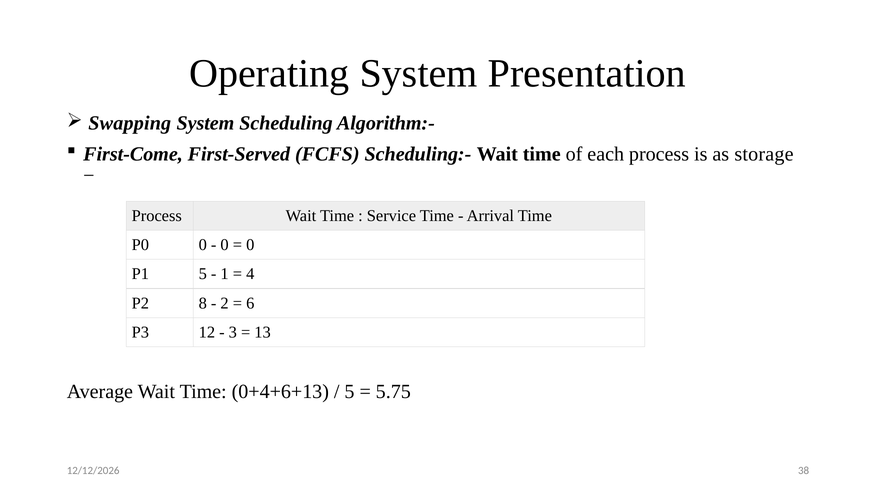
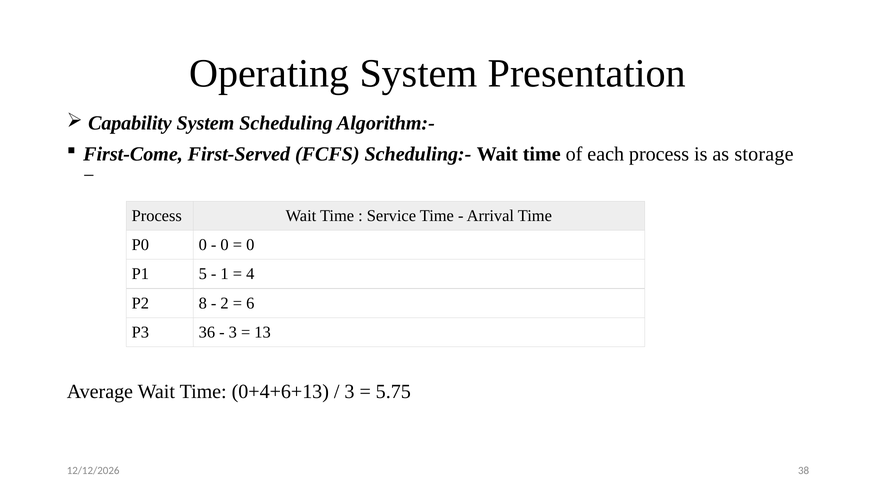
Swapping: Swapping -> Capability (130, 123)
12: 12 -> 36 (207, 332)
5: 5 -> 3 (349, 391)
